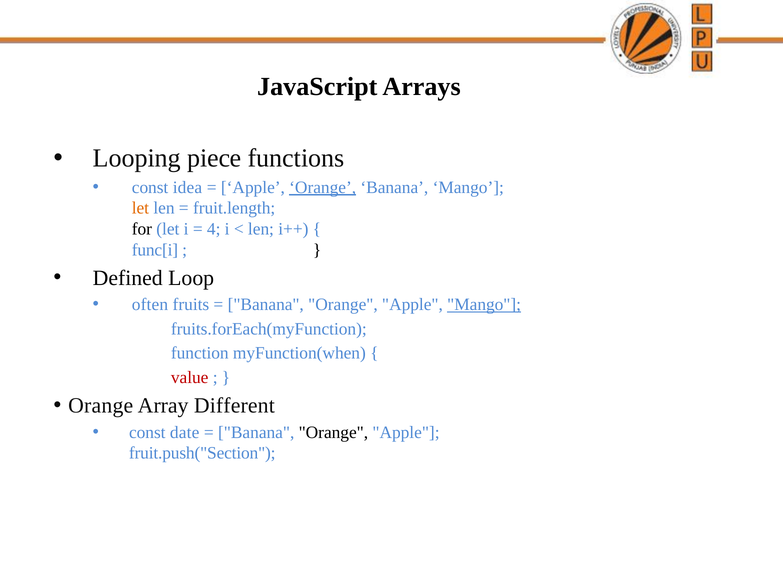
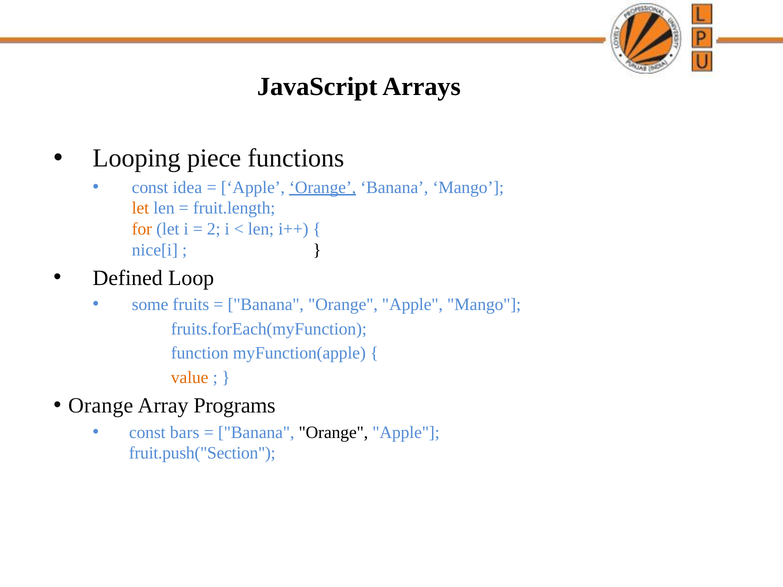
for colour: black -> orange (142, 229)
4: 4 -> 2 (214, 229)
func[i: func[i -> nice[i (155, 250)
often: often -> some (150, 305)
Mango underline: present -> none (484, 305)
myFunction(when: myFunction(when -> myFunction(apple (299, 353)
value colour: red -> orange (190, 378)
Different: Different -> Programs (235, 406)
date: date -> bars (185, 432)
